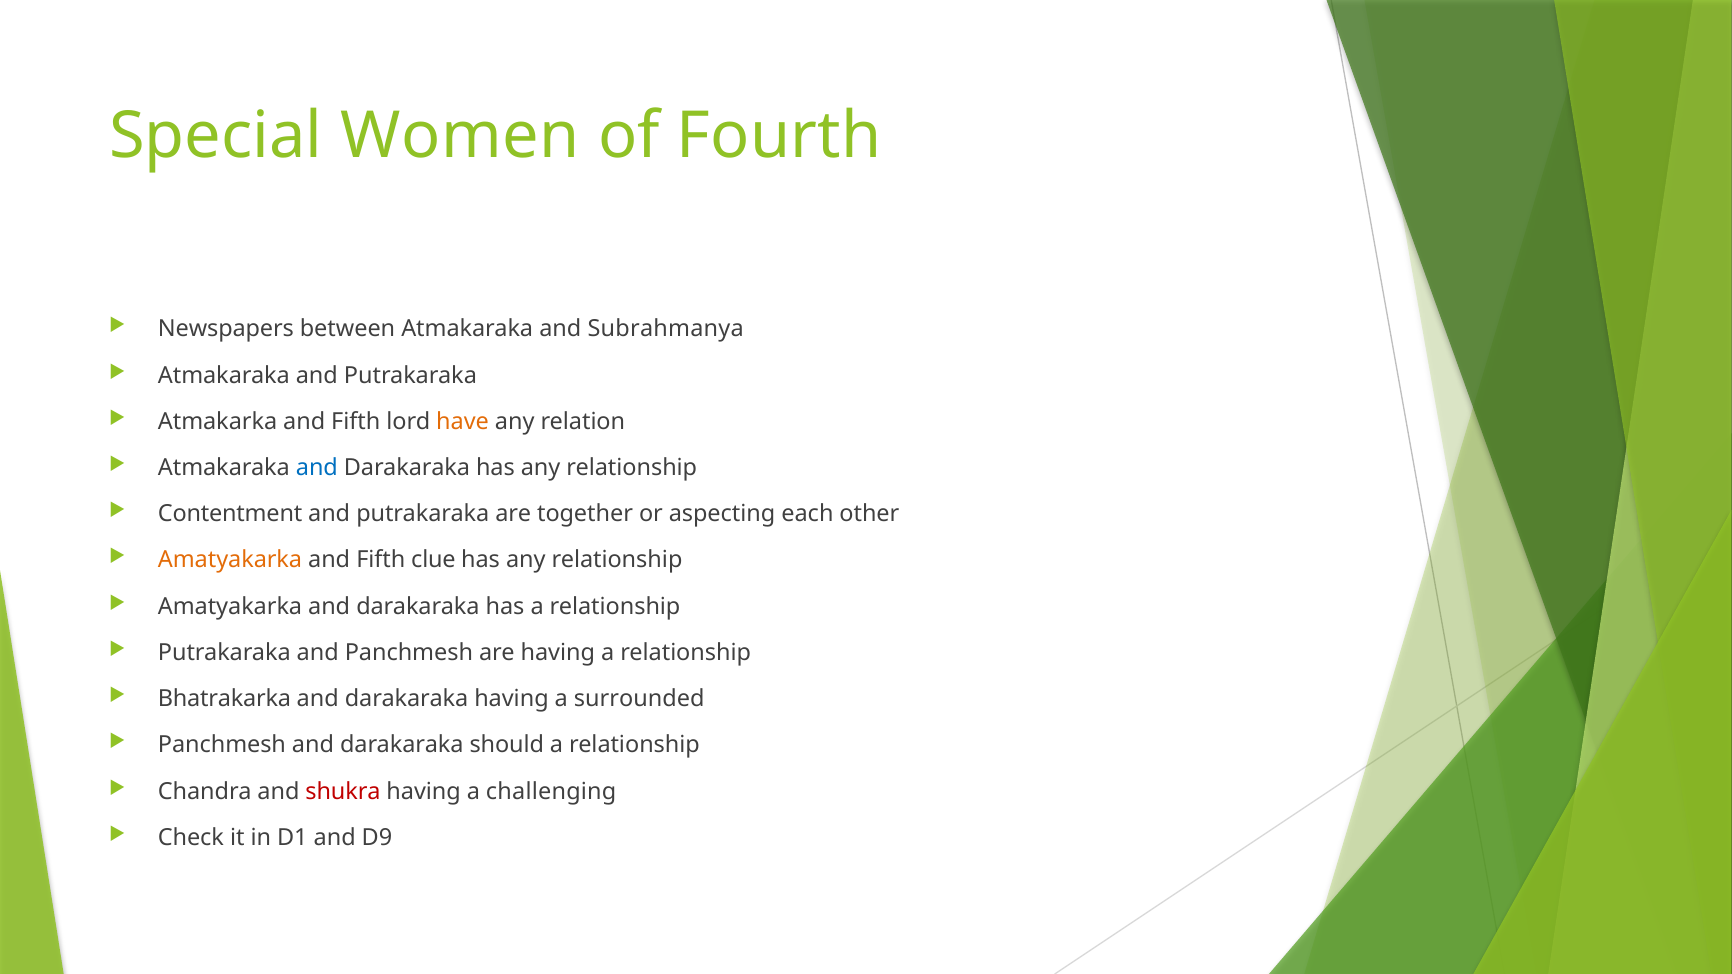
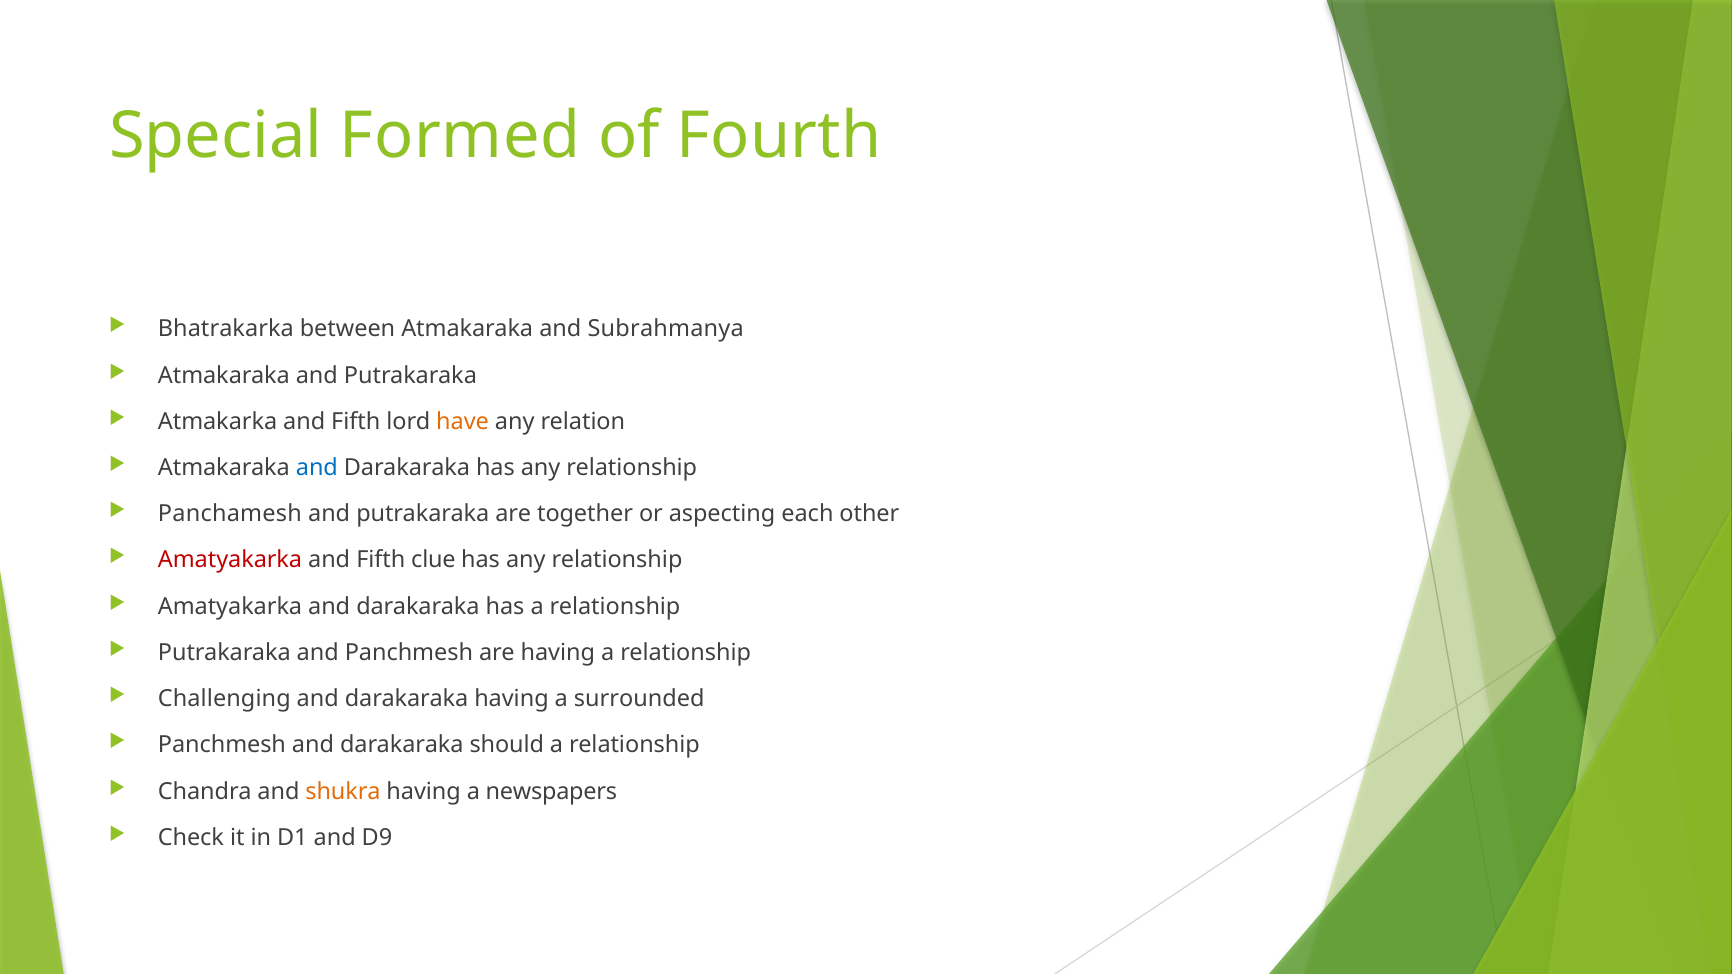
Women: Women -> Formed (460, 137)
Newspapers: Newspapers -> Bhatrakarka (226, 329)
Contentment: Contentment -> Panchamesh (230, 514)
Amatyakarka colour: orange -> red (230, 560)
Bhatrakarka: Bhatrakarka -> Challenging (224, 699)
shukra colour: red -> orange (343, 791)
challenging: challenging -> newspapers (551, 791)
